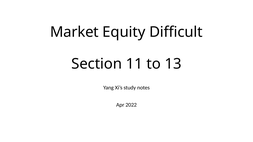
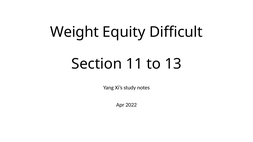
Market: Market -> Weight (74, 32)
